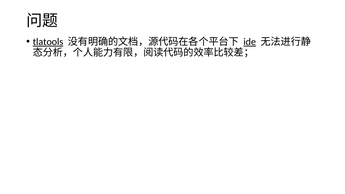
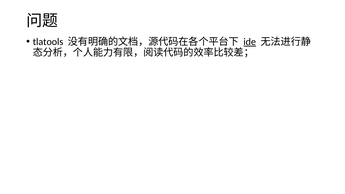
tlatools underline: present -> none (48, 42)
